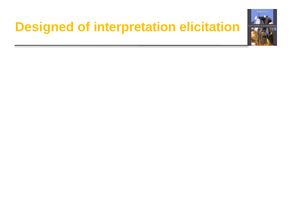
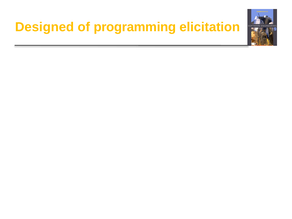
interpretation: interpretation -> programming (135, 27)
